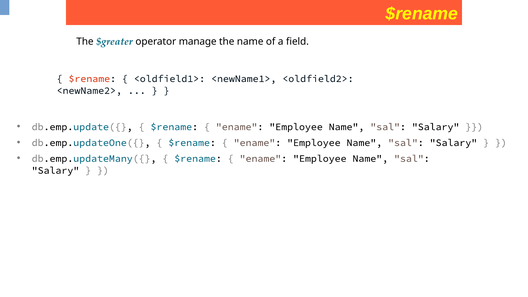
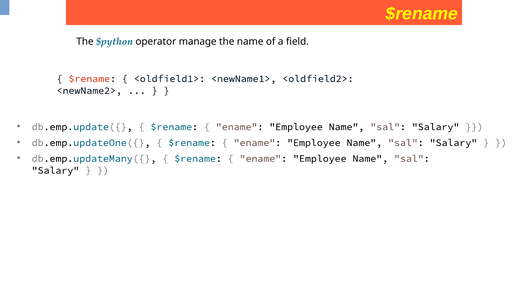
$greater: $greater -> $python (115, 42)
